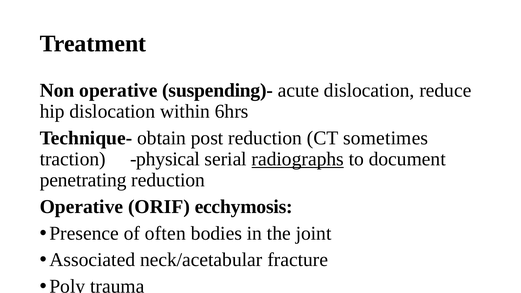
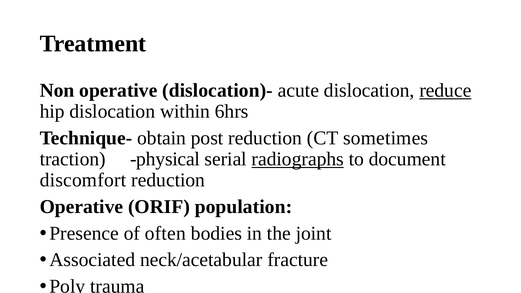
suspending)-: suspending)- -> dislocation)- (218, 90)
reduce underline: none -> present (445, 90)
penetrating: penetrating -> discomfort (83, 180)
ecchymosis: ecchymosis -> population (244, 207)
